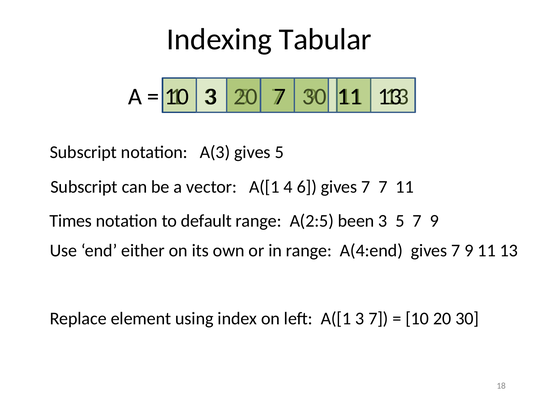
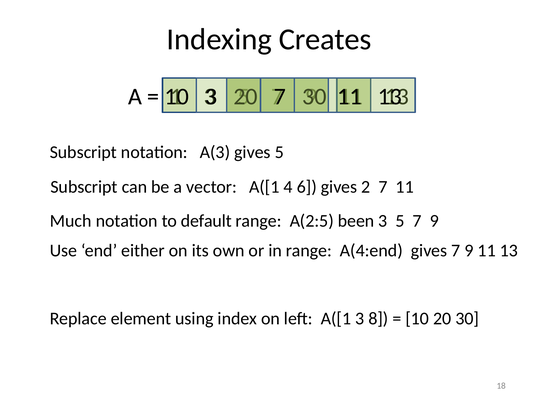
Tabular: Tabular -> Creates (325, 39)
6 gives 7: 7 -> 2 (366, 187)
Times: Times -> Much (71, 221)
3 7: 7 -> 8 (378, 318)
